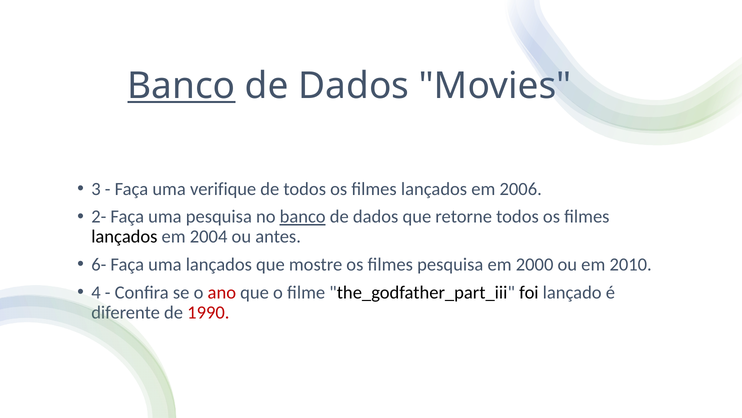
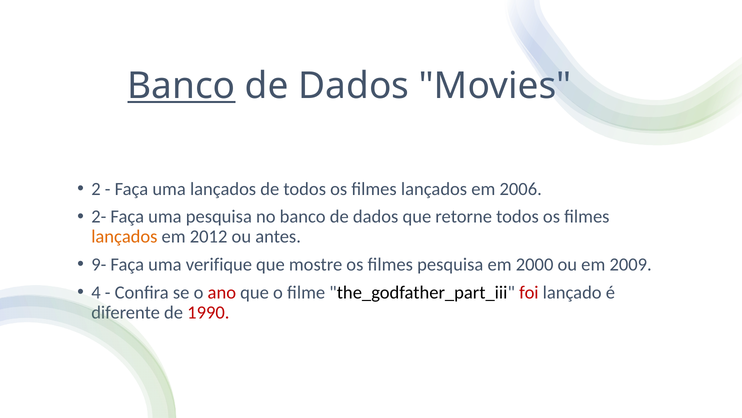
3: 3 -> 2 (96, 189)
uma verifique: verifique -> lançados (223, 189)
banco underline: present -> none (303, 216)
lançados colour: black -> orange (124, 236)
2004: 2004 -> 2012 (209, 236)
6-: 6- -> 9- (99, 264)
uma lançados: lançados -> verifique (219, 264)
2010: 2010 -> 2009 (631, 264)
foi colour: black -> red (529, 292)
